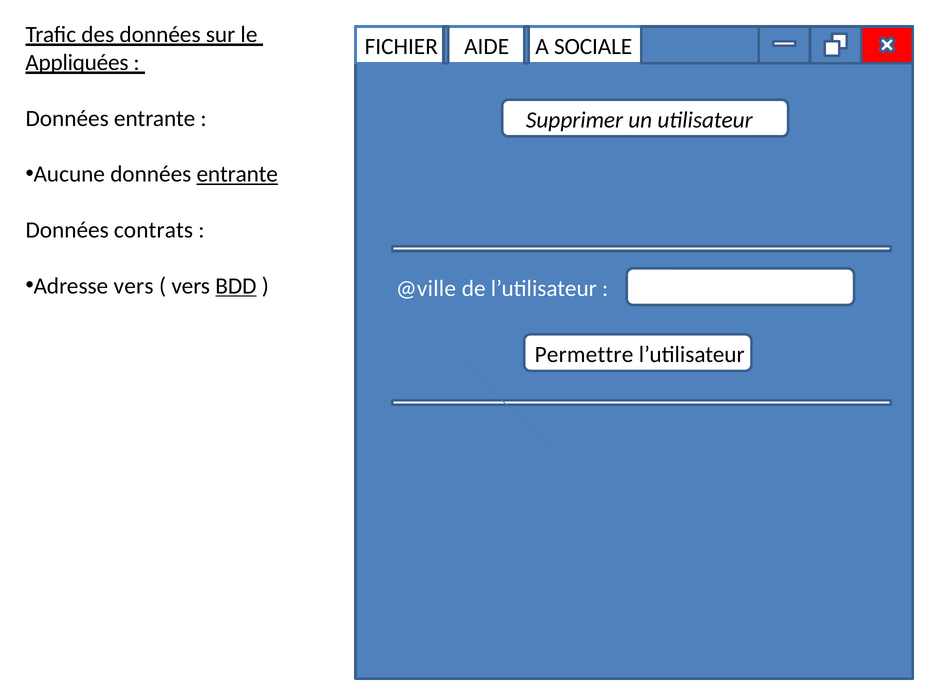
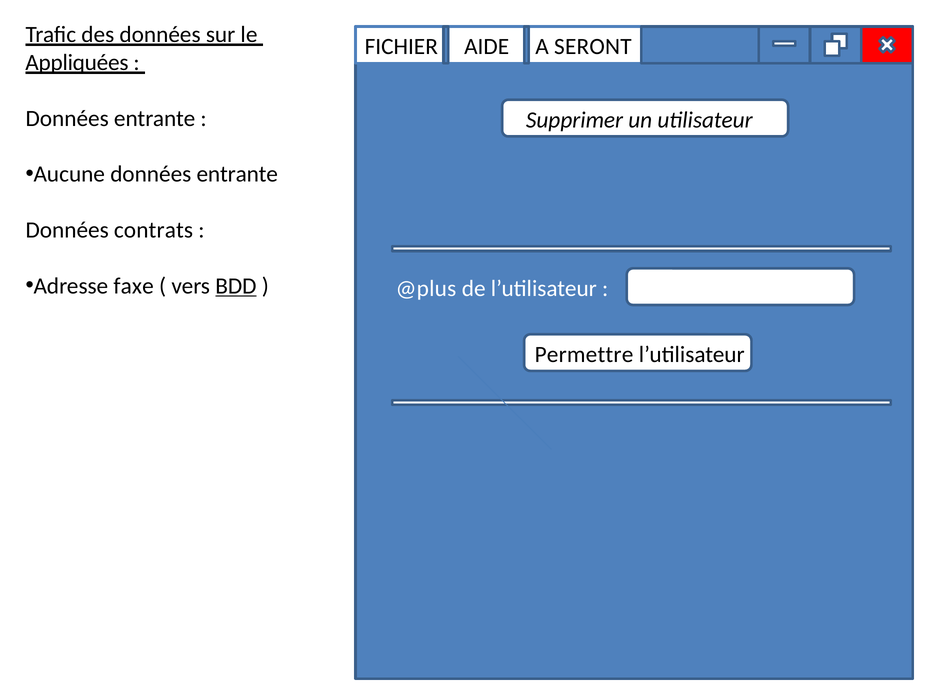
SOCIALE: SOCIALE -> SERONT (593, 47)
entrante underline: present -> none (237, 174)
Adresse vers: vers -> faxe (134, 286)
@ville: @ville -> @plus (426, 289)
